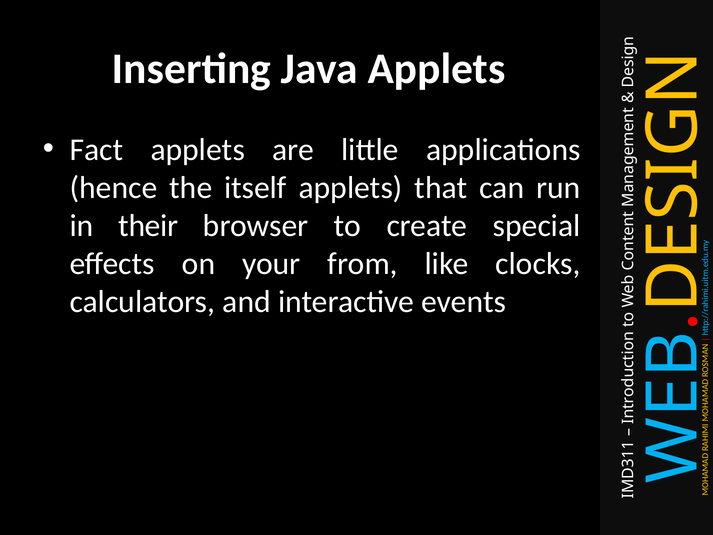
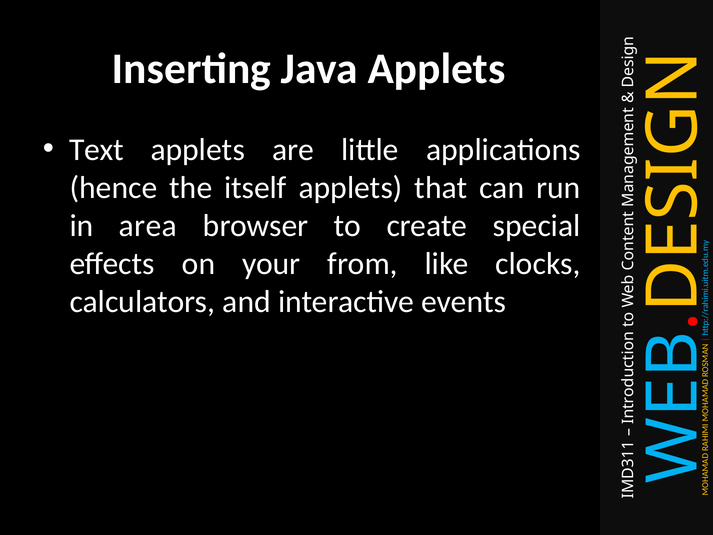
Fact: Fact -> Text (97, 150)
their: their -> area (148, 226)
